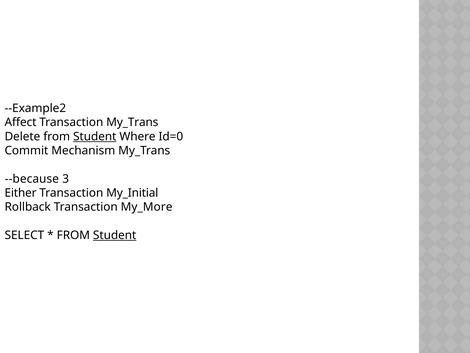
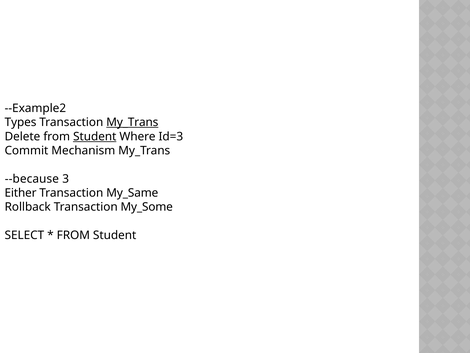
Affect: Affect -> Types (21, 122)
My_Trans underline: none -> present (132, 122)
Id=0: Id=0 -> Id=3 (171, 136)
My_Initial: My_Initial -> My_Same (132, 193)
My_More: My_More -> My_Some (147, 207)
Student underline: present -> none (115, 235)
